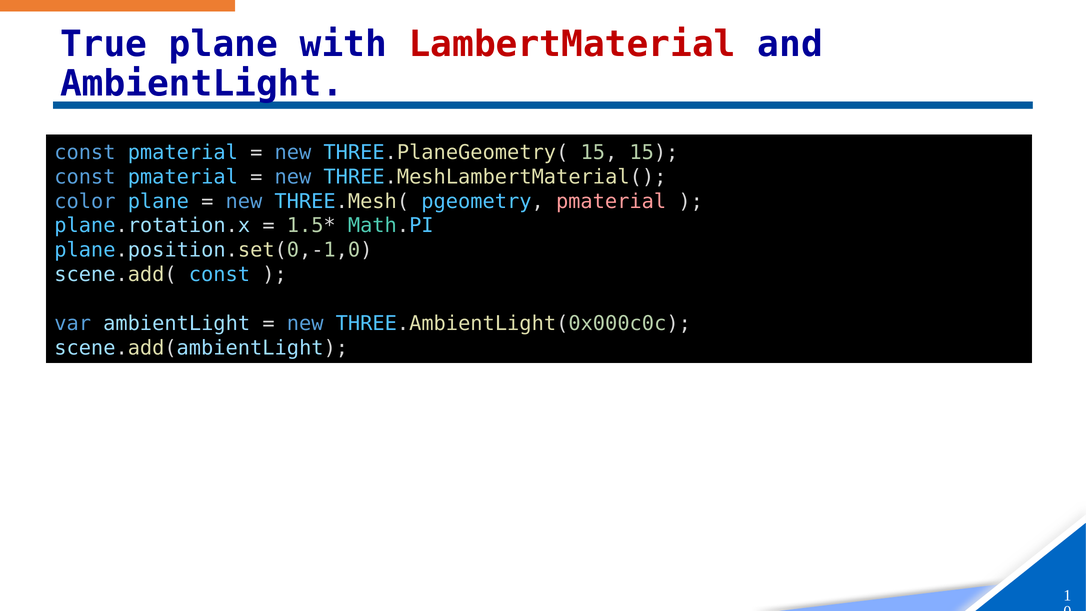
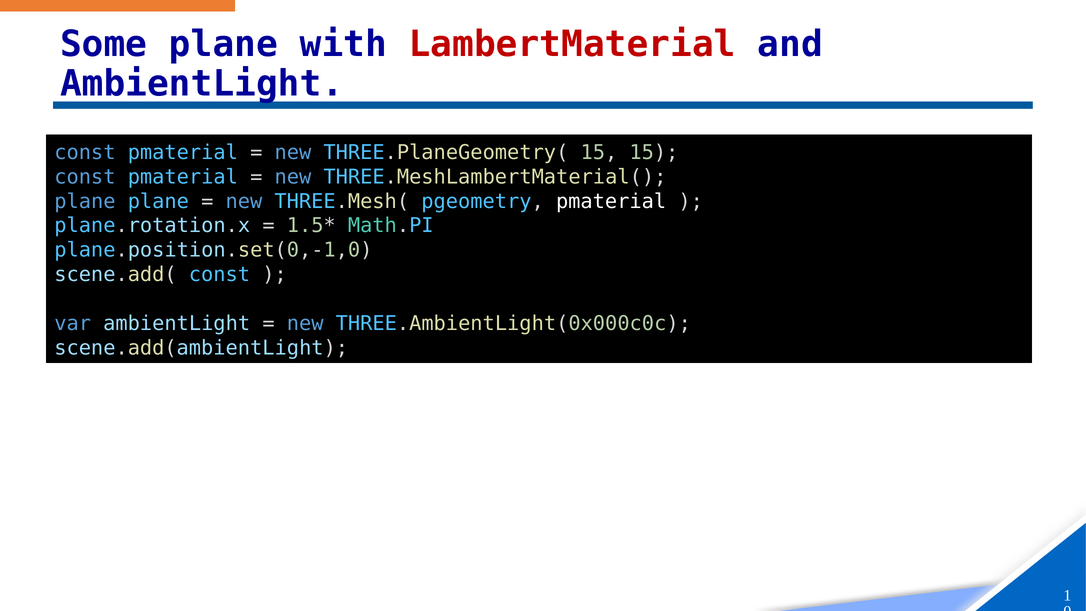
True: True -> Some (104, 44)
color: color -> plane (85, 201)
pmaterial colour: pink -> white (611, 201)
